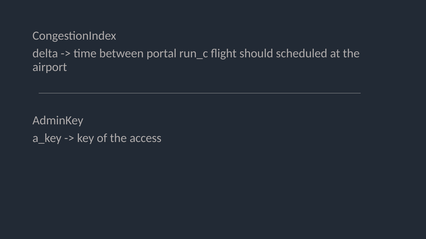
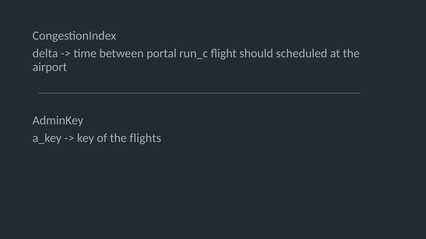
access: access -> flights (145, 139)
